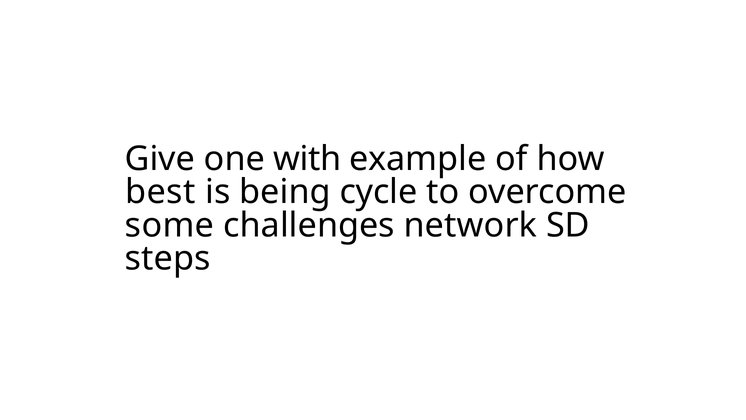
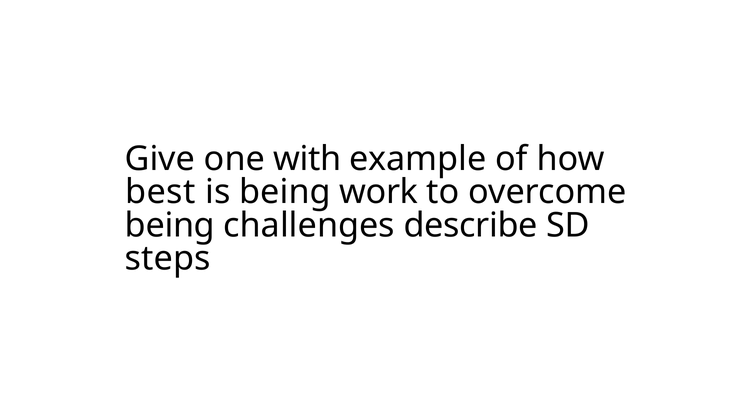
cycle: cycle -> work (379, 192)
some: some -> being (170, 225)
network: network -> describe (471, 225)
